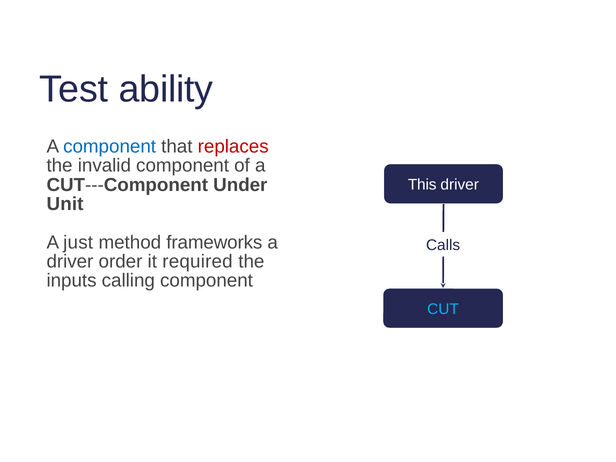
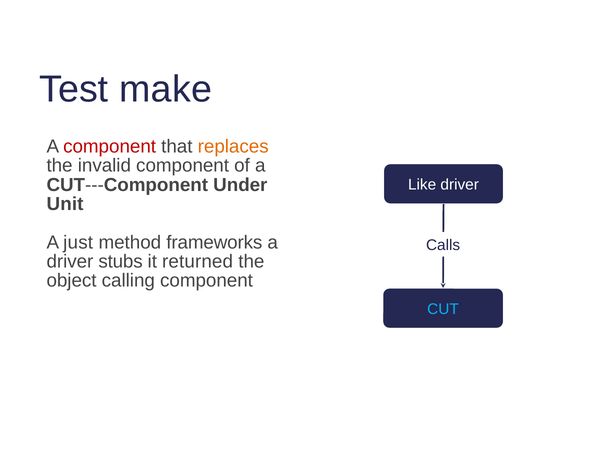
ability: ability -> make (166, 89)
component colour: blue -> red (110, 146)
replaces colour: red -> orange (233, 146)
This: This -> Like (422, 185)
order: order -> stubs (121, 262)
required: required -> returned (198, 262)
inputs: inputs -> object (72, 281)
